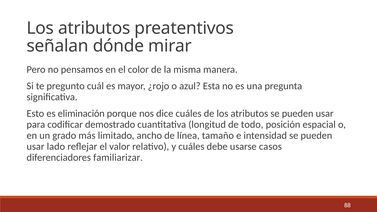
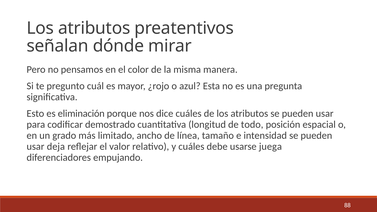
lado: lado -> deja (56, 147)
casos: casos -> juega (270, 147)
familiarizar: familiarizar -> empujando (118, 158)
